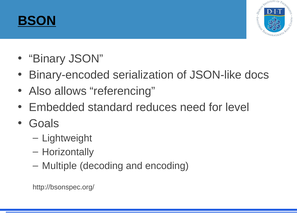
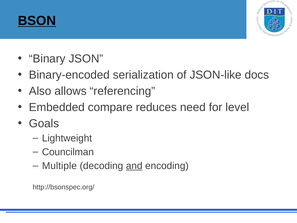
standard: standard -> compare (110, 107)
Horizontally: Horizontally -> Councilman (68, 152)
and underline: none -> present (134, 166)
